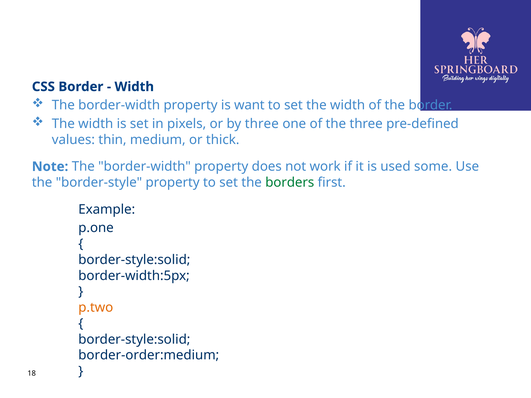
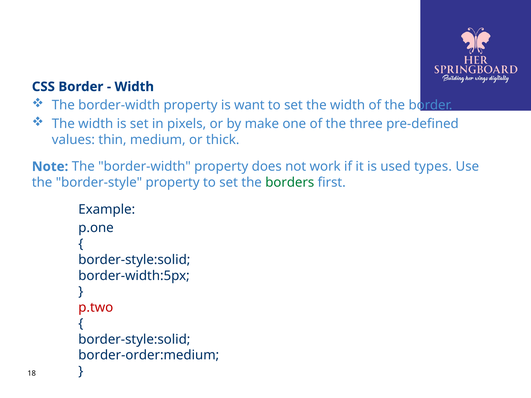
by three: three -> make (262, 124)
some: some -> types (433, 167)
p.two colour: orange -> red (96, 308)
